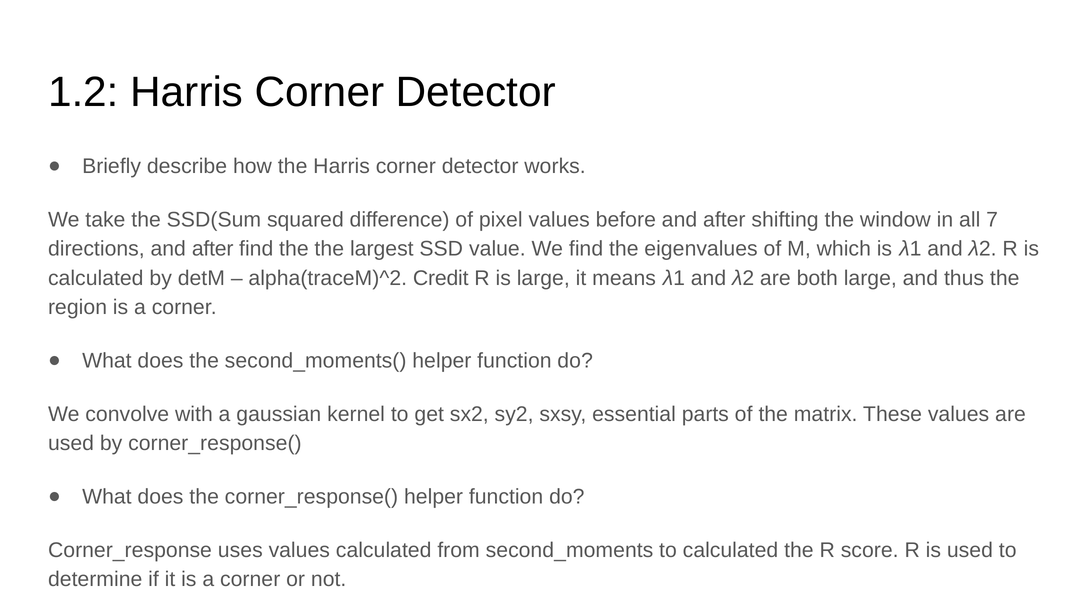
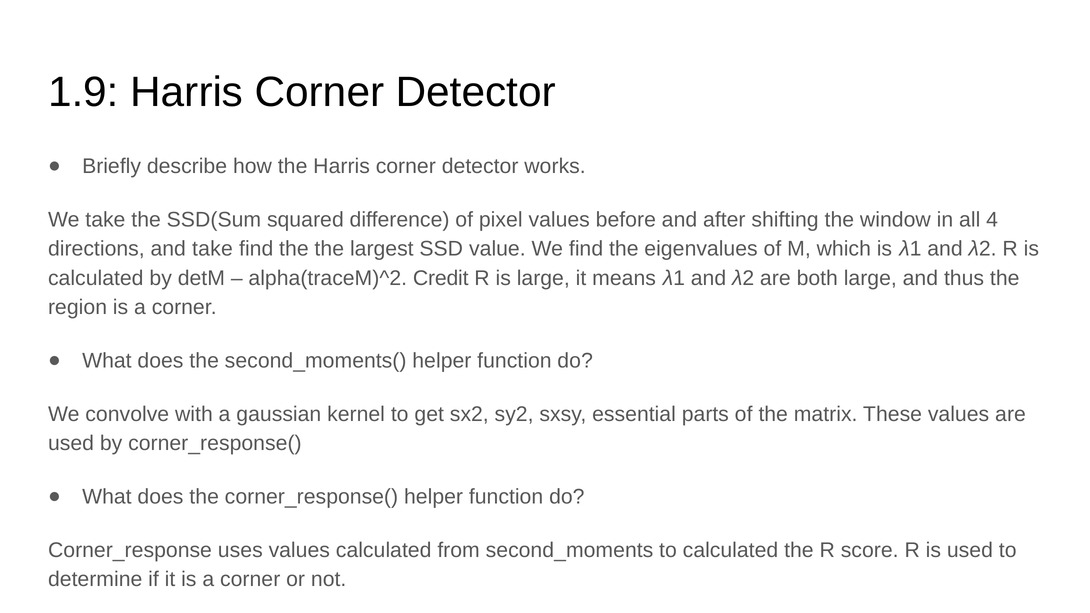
1.2: 1.2 -> 1.9 (83, 92)
7: 7 -> 4 (992, 220)
directions and after: after -> take (212, 249)
